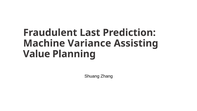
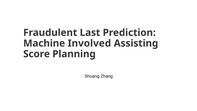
Variance: Variance -> Involved (89, 43)
Value: Value -> Score (37, 54)
